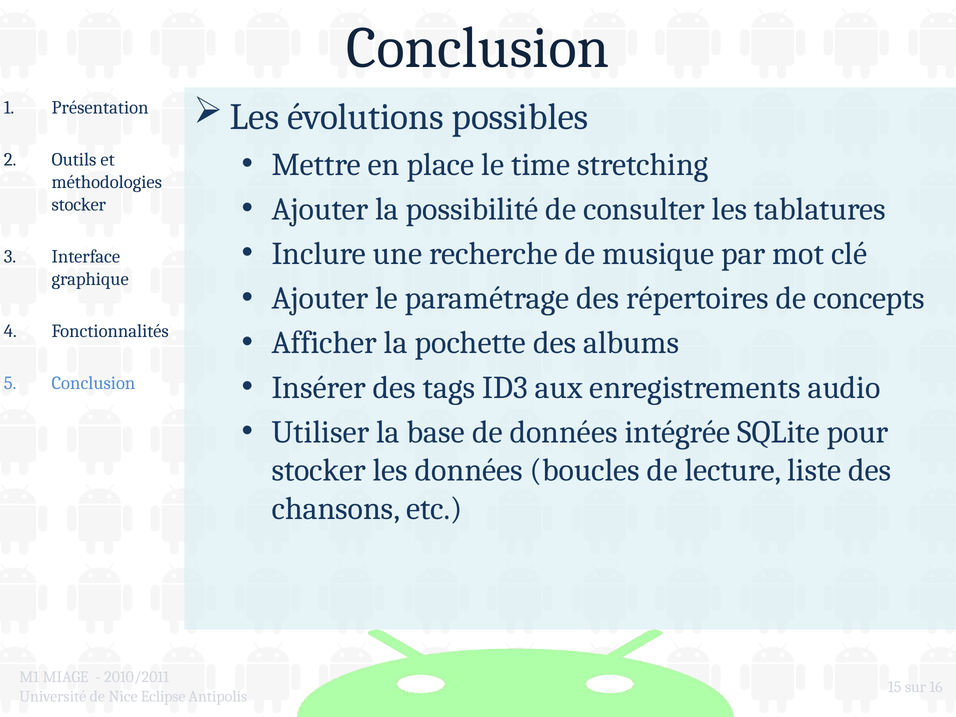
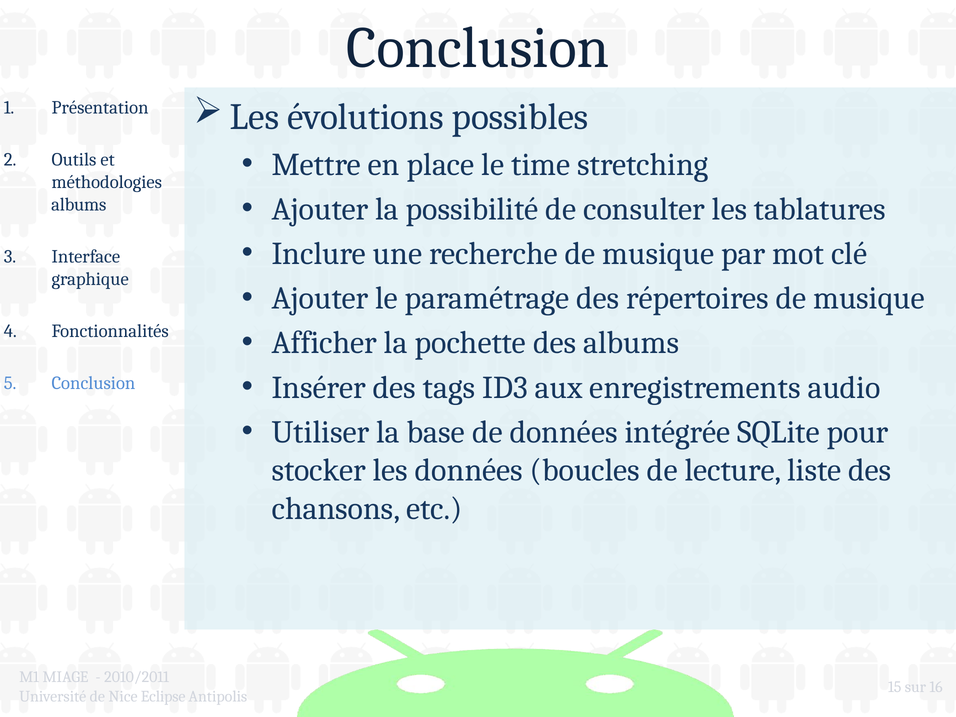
stocker: stocker -> albums (79, 204)
répertoires de concepts: concepts -> musique (869, 298)
